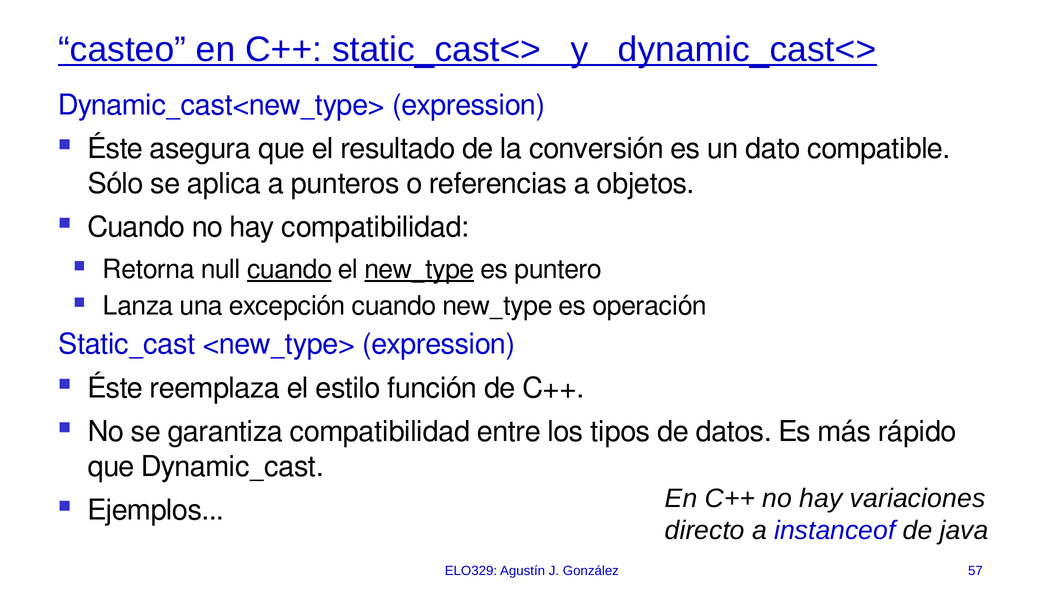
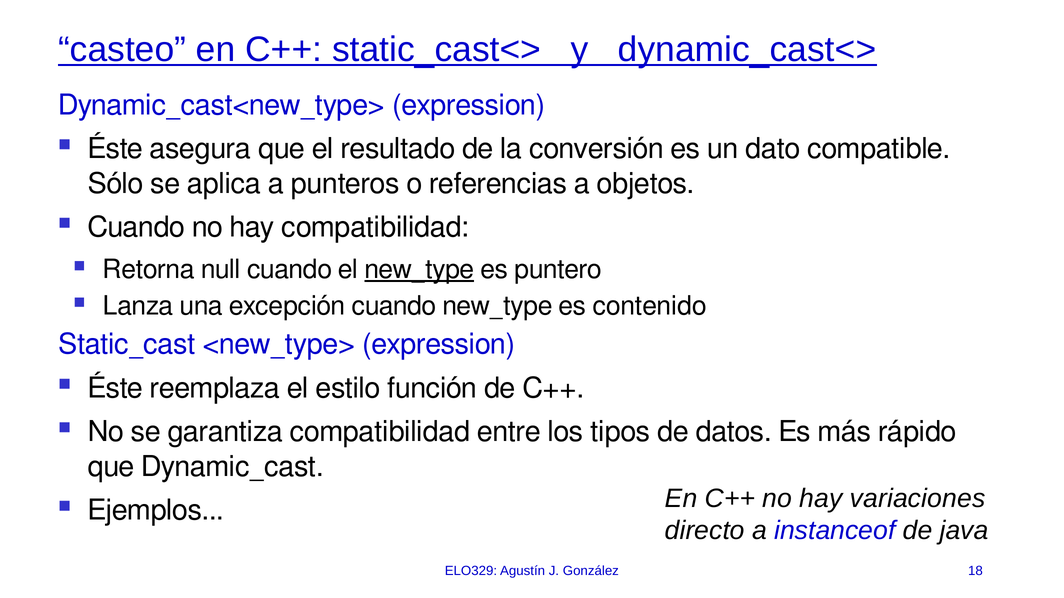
cuando underline: present -> none (289, 270)
operación: operación -> contenido (650, 306)
57: 57 -> 18 (975, 572)
